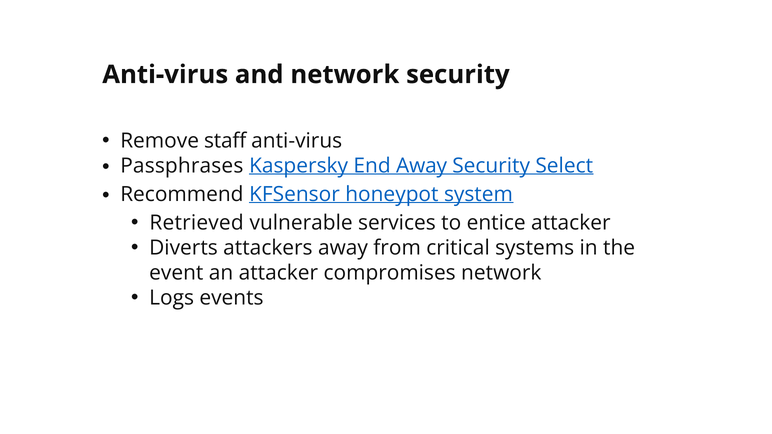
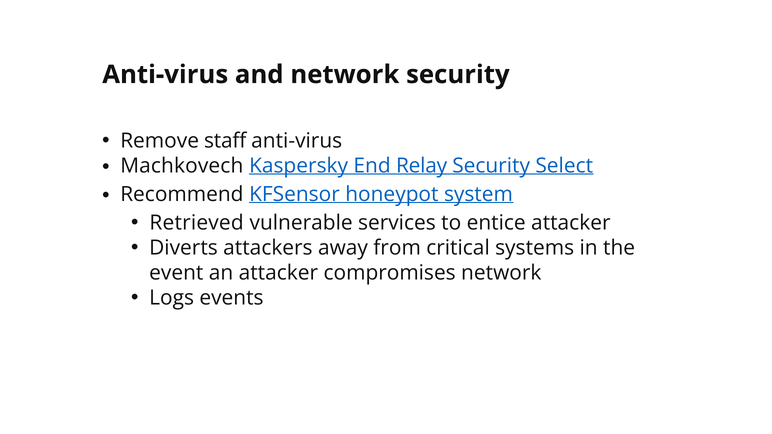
Passphrases: Passphrases -> Machkovech (182, 166)
End Away: Away -> Relay (422, 166)
